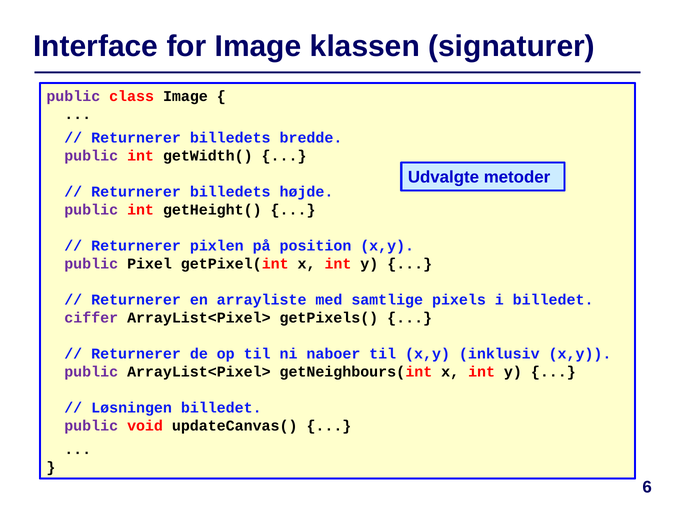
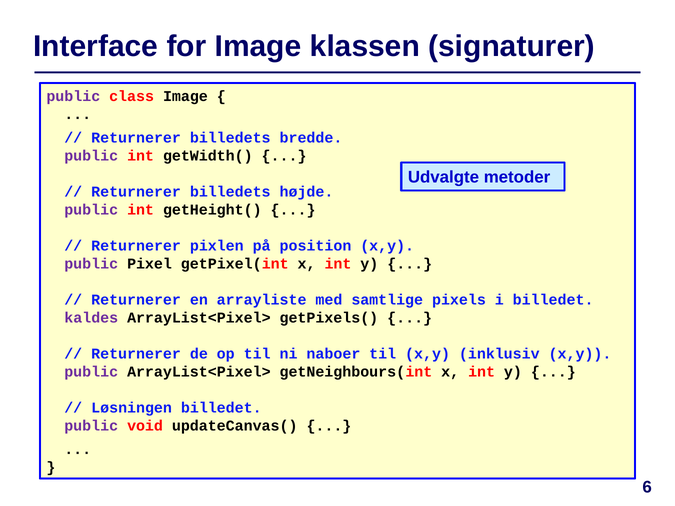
ciffer: ciffer -> kaldes (91, 318)
